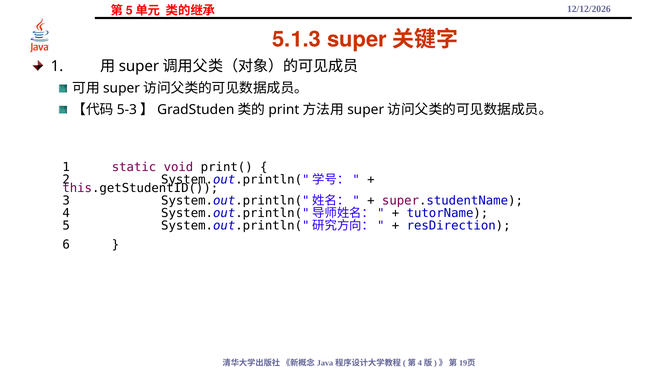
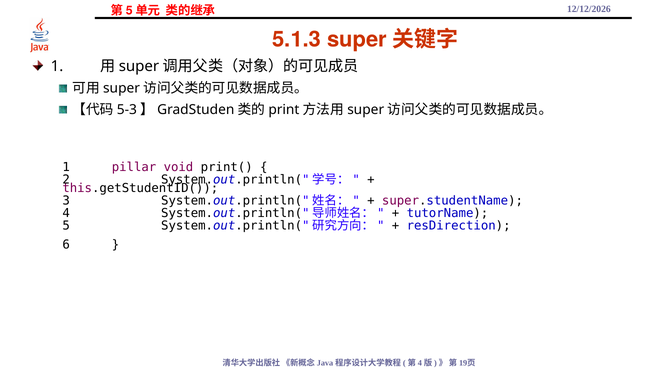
static: static -> pillar (134, 167)
